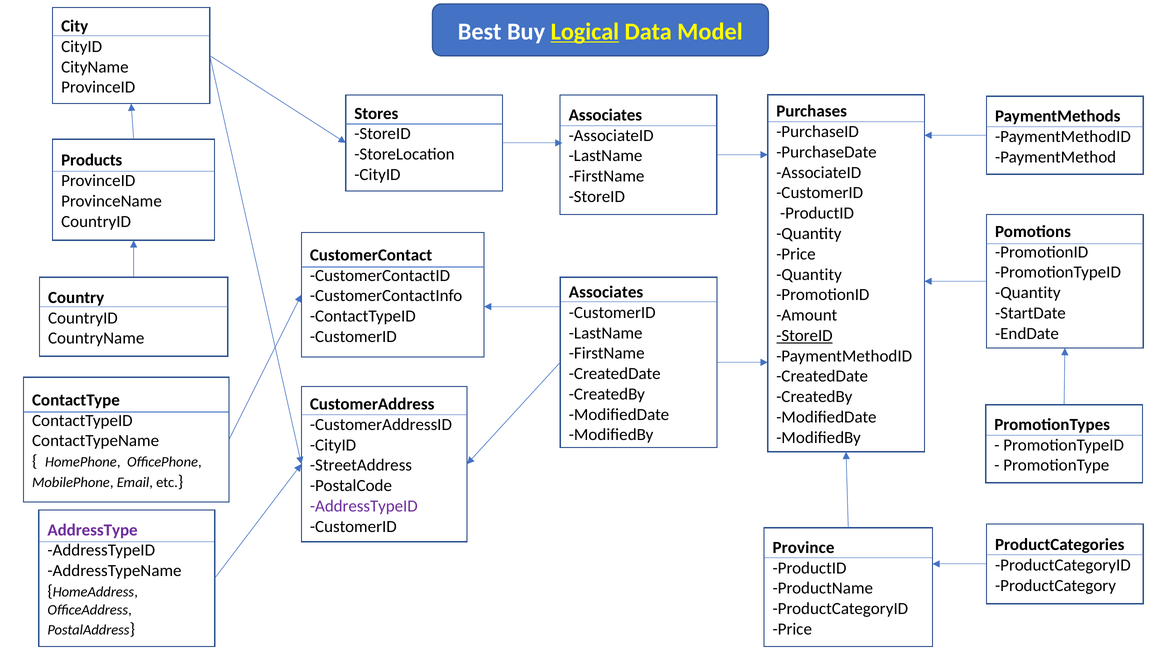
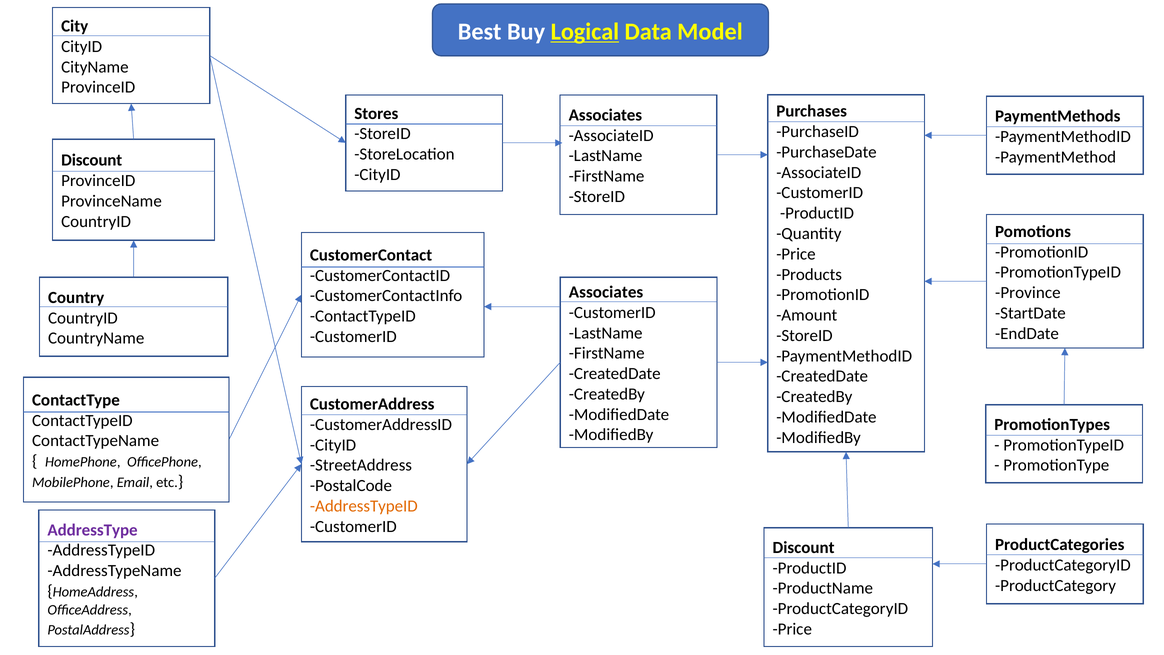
Products: Products -> Discount (92, 160)
Quantity: Quantity -> Products (809, 274)
Quantity: Quantity -> Province (1028, 293)
StoreID underline: present -> none (804, 335)
AddressTypeID colour: purple -> orange (364, 506)
Province: Province -> Discount (804, 547)
